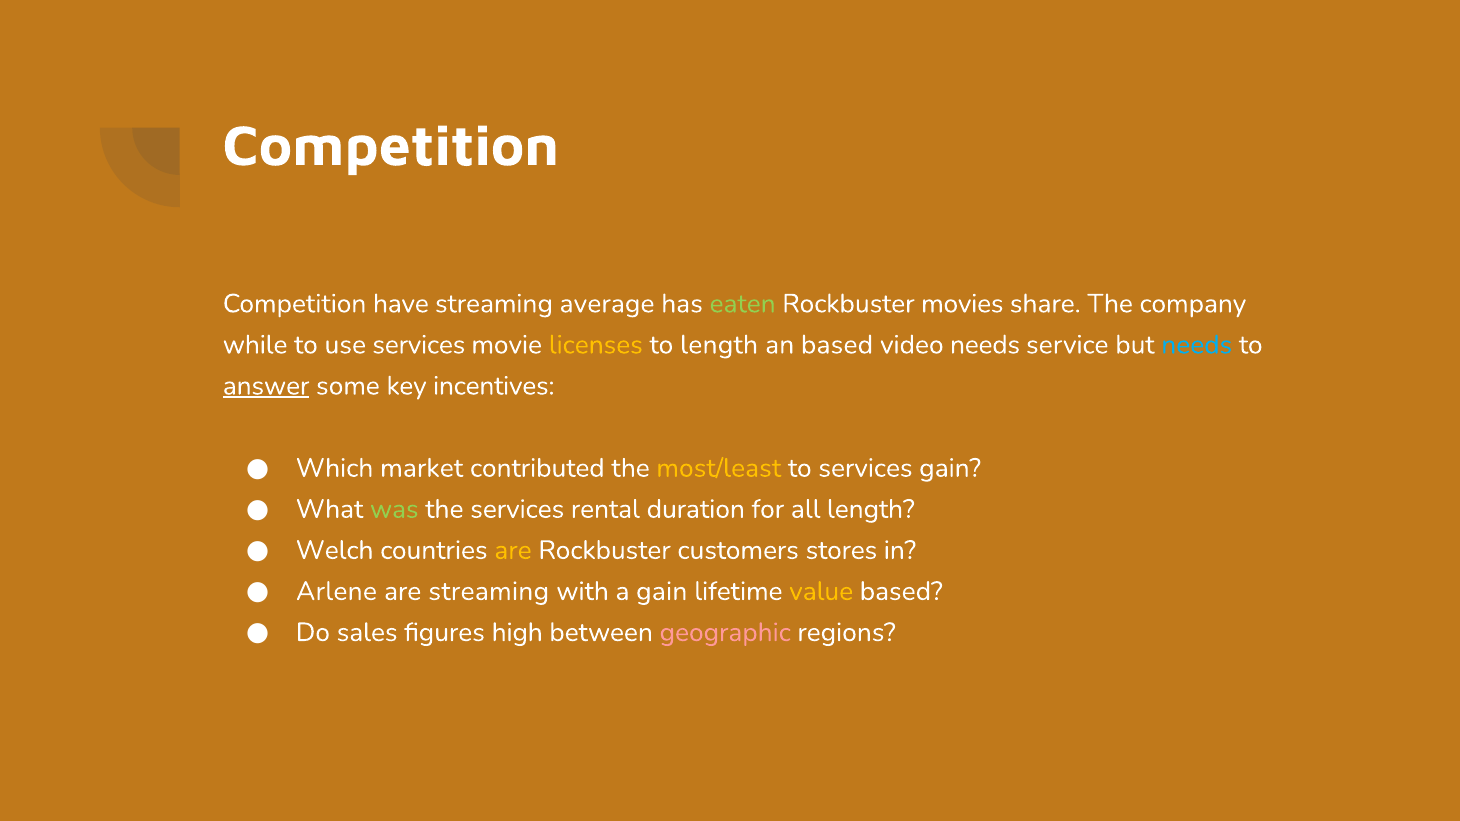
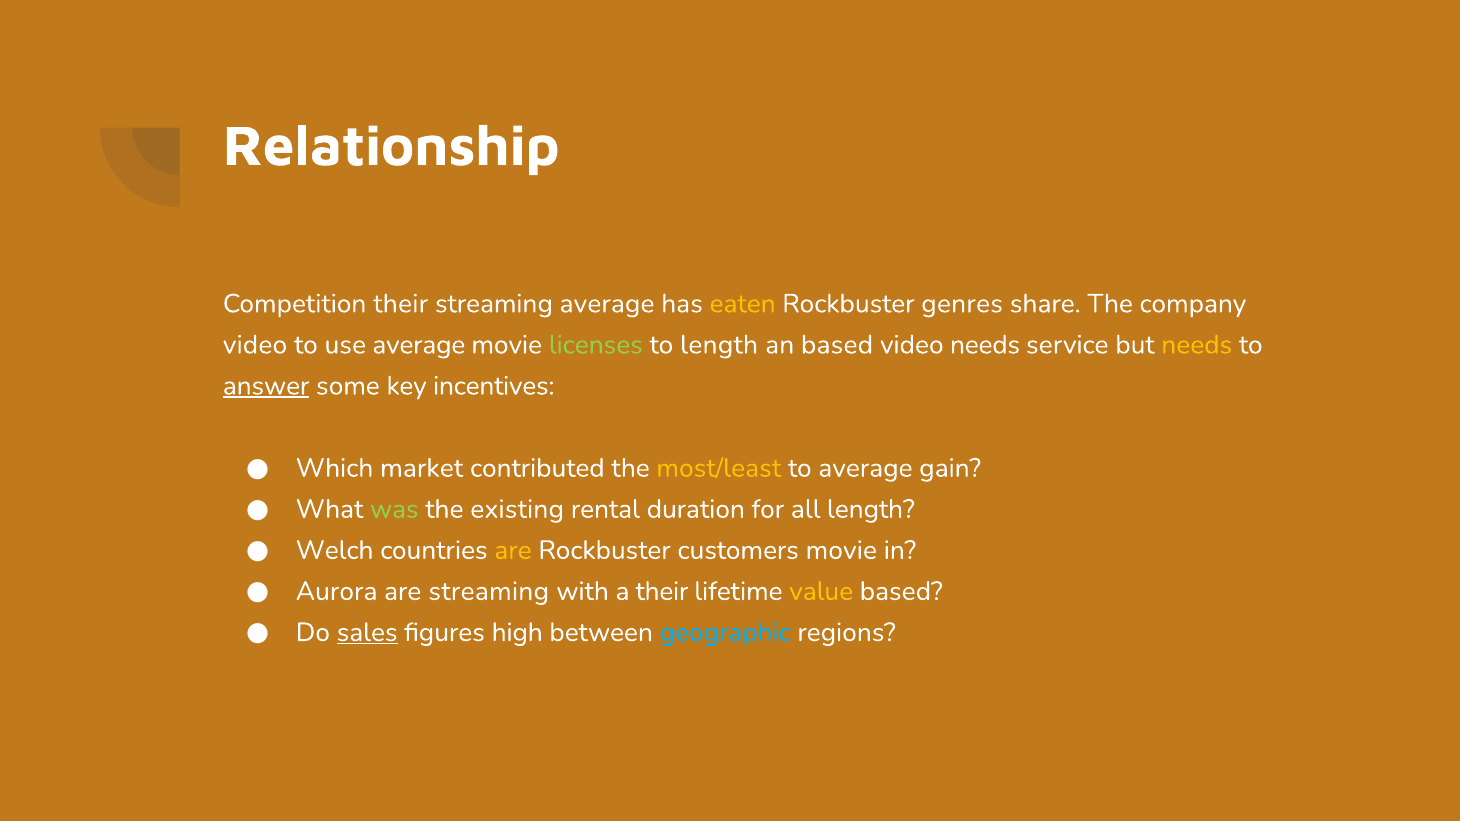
Competition: Competition -> Relationship (391, 146)
Competition have: have -> their (401, 304)
eaten colour: light green -> yellow (743, 304)
movies: movies -> genres (962, 304)
while: while -> video (255, 345)
use services: services -> average (419, 345)
licenses colour: yellow -> light green (596, 345)
needs colour: light blue -> yellow (1197, 345)
to services: services -> average (865, 468)
the services: services -> existing (517, 509)
customers stores: stores -> movie (841, 550)
Arlene: Arlene -> Aurora (337, 591)
a gain: gain -> their (662, 591)
sales underline: none -> present (367, 633)
geographic colour: pink -> light blue (725, 633)
